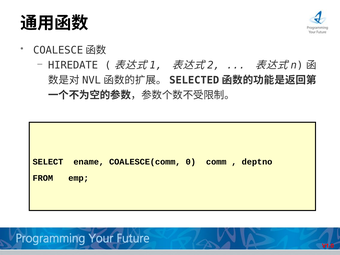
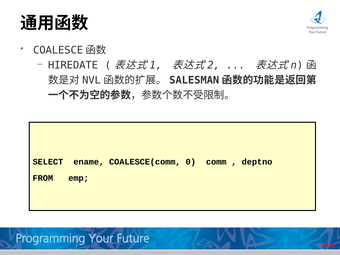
SELECTED: SELECTED -> SALESMAN (194, 80)
